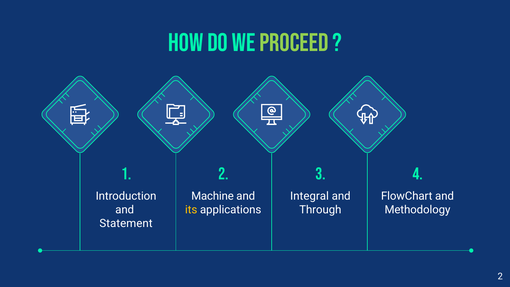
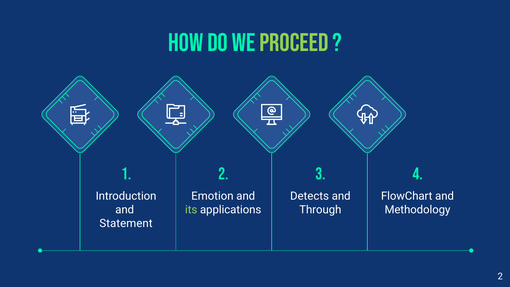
Machine: Machine -> Emotion (212, 196)
Integral: Integral -> Detects (310, 196)
its colour: yellow -> light green (191, 210)
